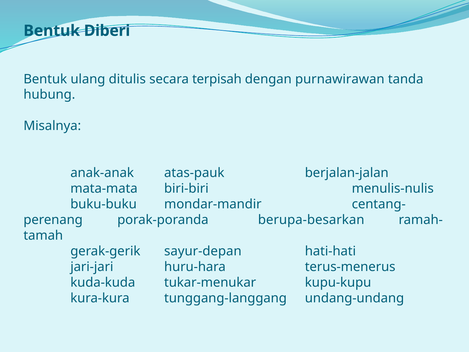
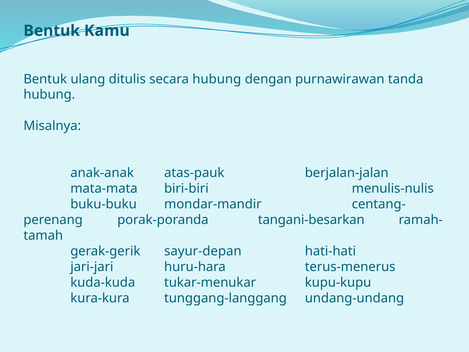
Diberi: Diberi -> Kamu (107, 31)
secara terpisah: terpisah -> hubung (217, 79)
berupa-besarkan: berupa-besarkan -> tangani-besarkan (311, 220)
